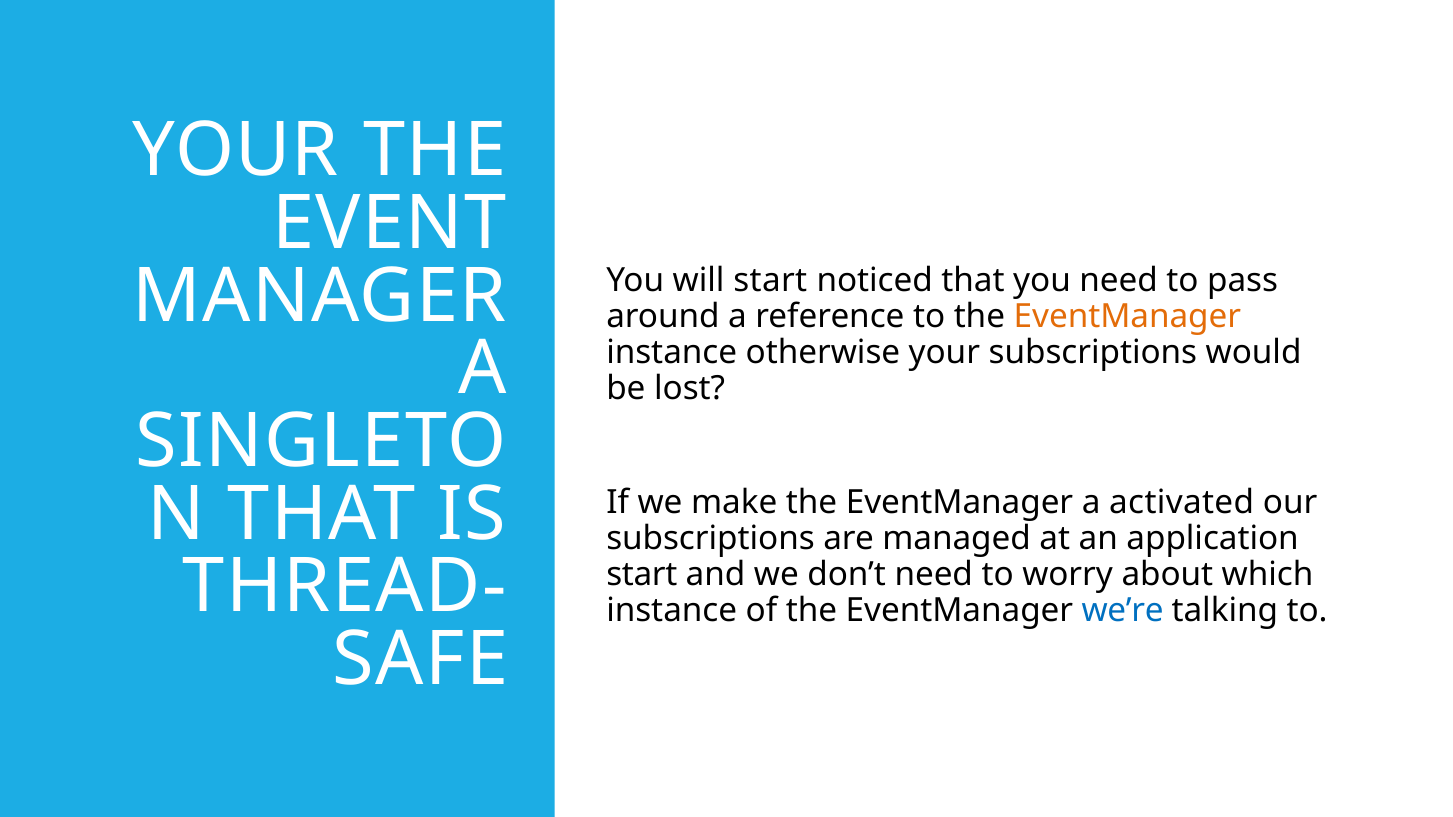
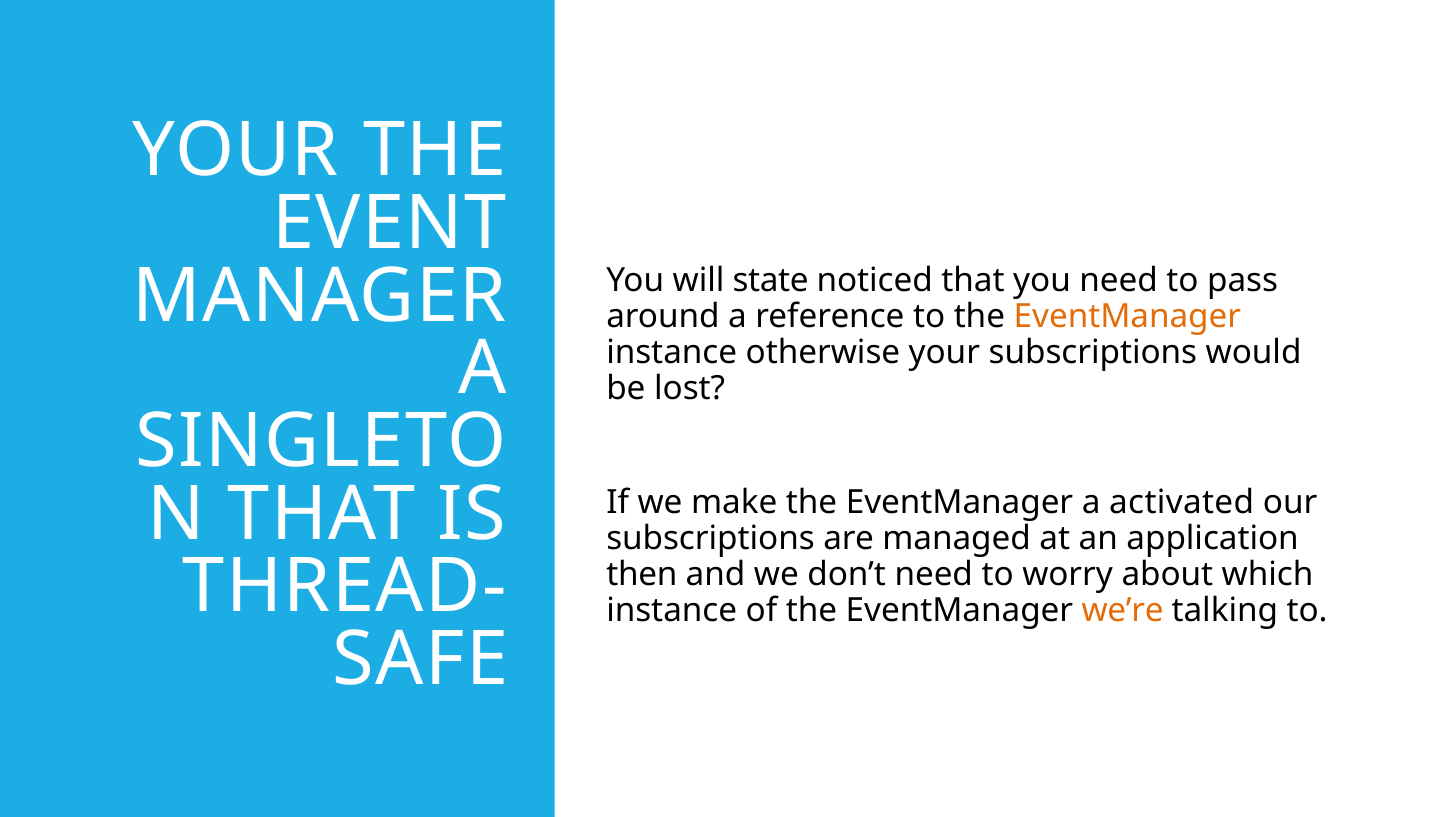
will start: start -> state (771, 281)
start: start -> then (642, 575)
we’re colour: blue -> orange (1123, 611)
